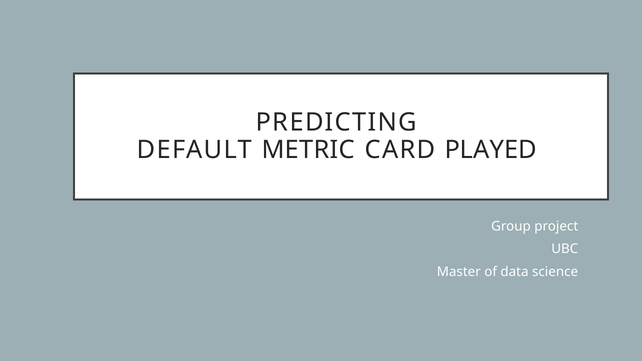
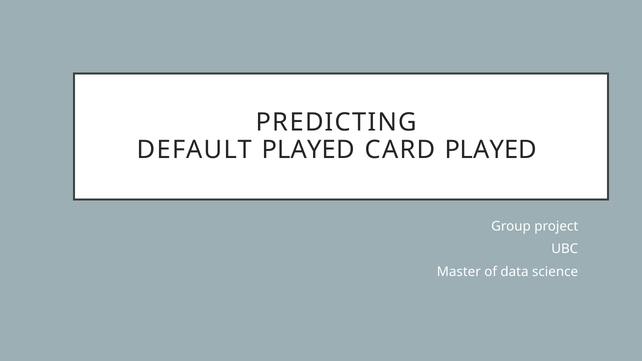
DEFAULT METRIC: METRIC -> PLAYED (308, 150)
